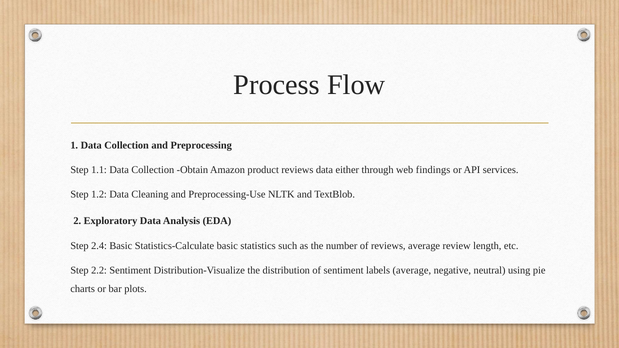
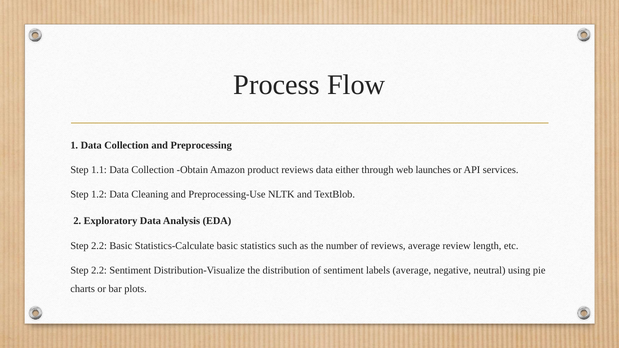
findings: findings -> launches (433, 170)
2.4: 2.4 -> 2.2 (99, 246)
